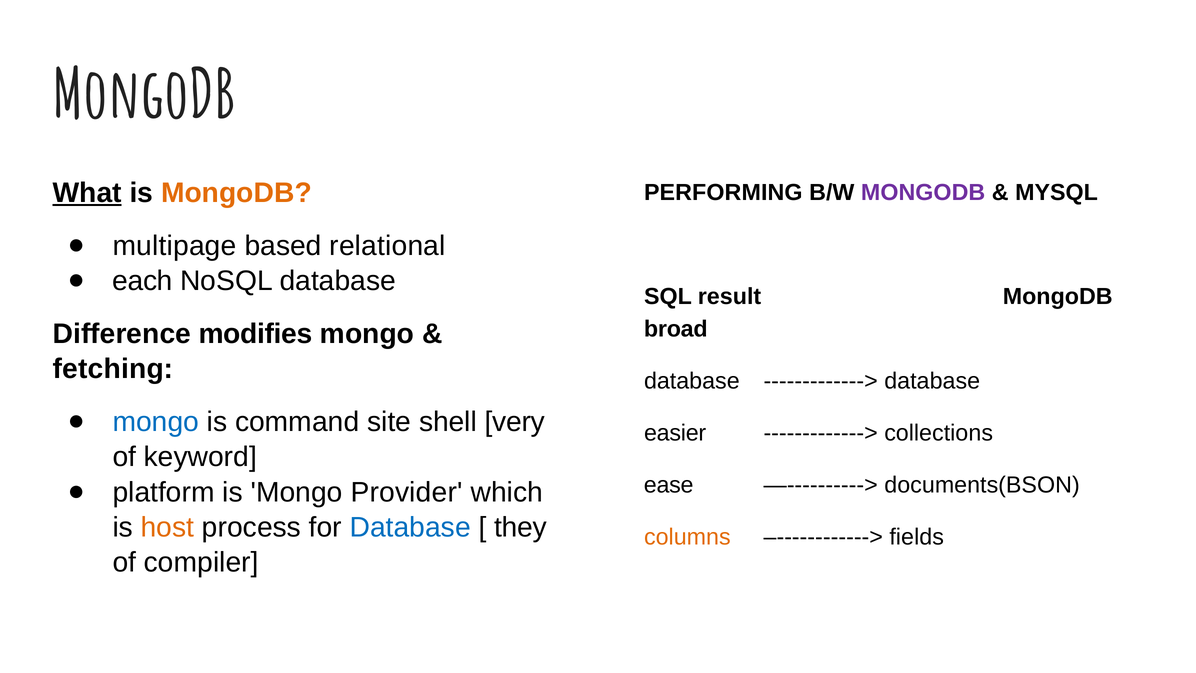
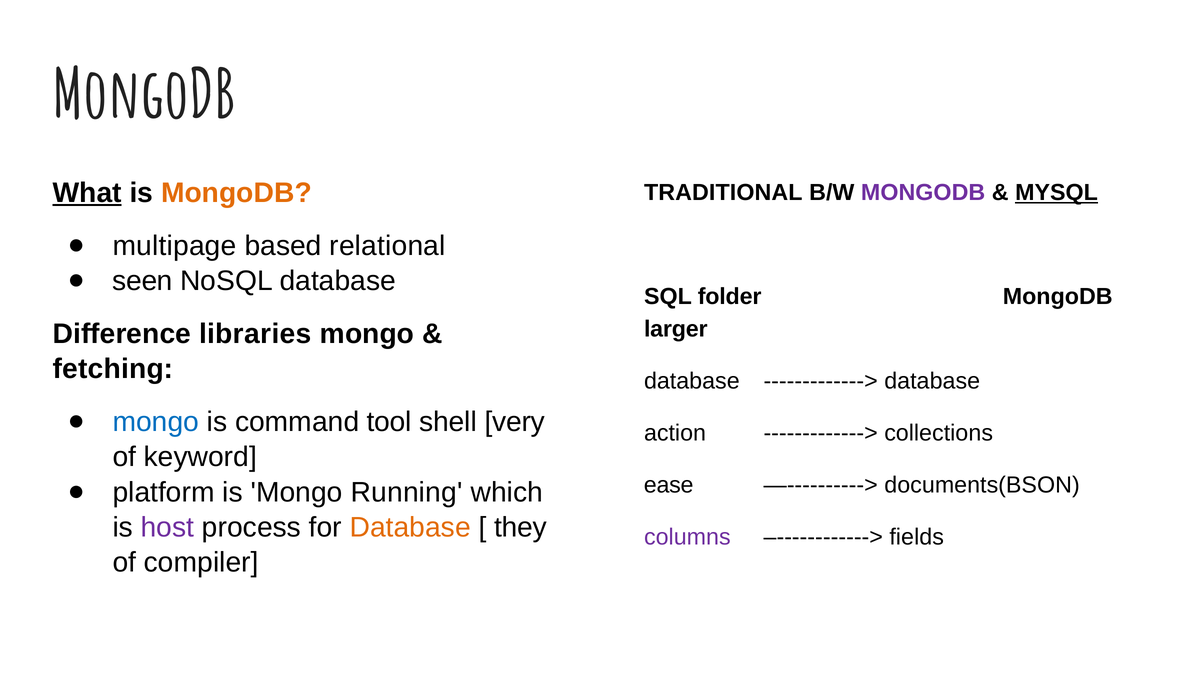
PERFORMING: PERFORMING -> TRADITIONAL (723, 192)
MYSQL underline: none -> present (1056, 192)
each: each -> seen (142, 281)
result: result -> folder (730, 297)
broad: broad -> larger (676, 329)
modifies: modifies -> libraries (255, 334)
site: site -> tool (389, 422)
easier: easier -> action (675, 433)
Provider: Provider -> Running (407, 492)
host colour: orange -> purple (167, 527)
Database colour: blue -> orange (410, 527)
columns colour: orange -> purple (687, 537)
